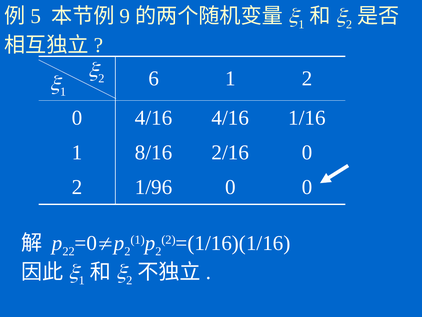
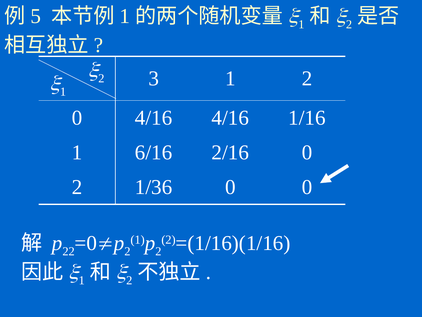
9: 9 -> 1 (125, 16)
6: 6 -> 3 (154, 78)
8/16: 8/16 -> 6/16 (154, 152)
1/96: 1/96 -> 1/36 (154, 187)
